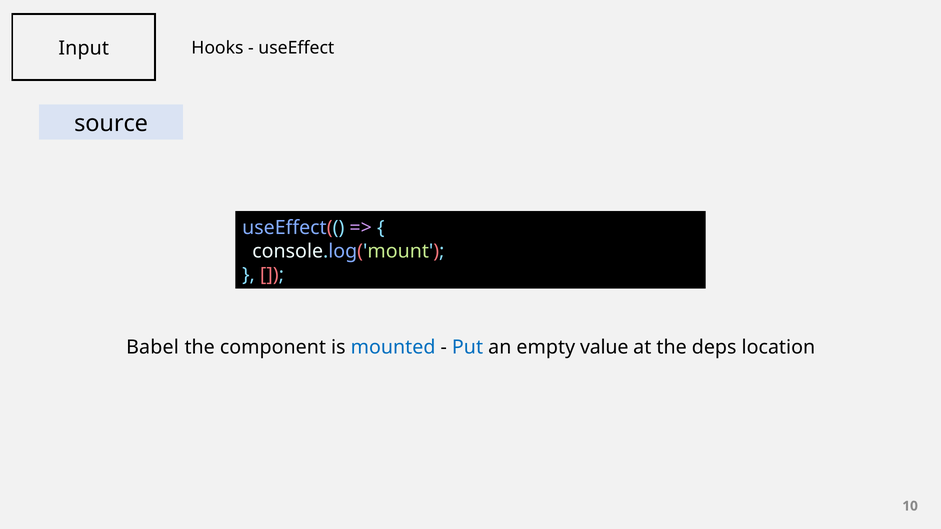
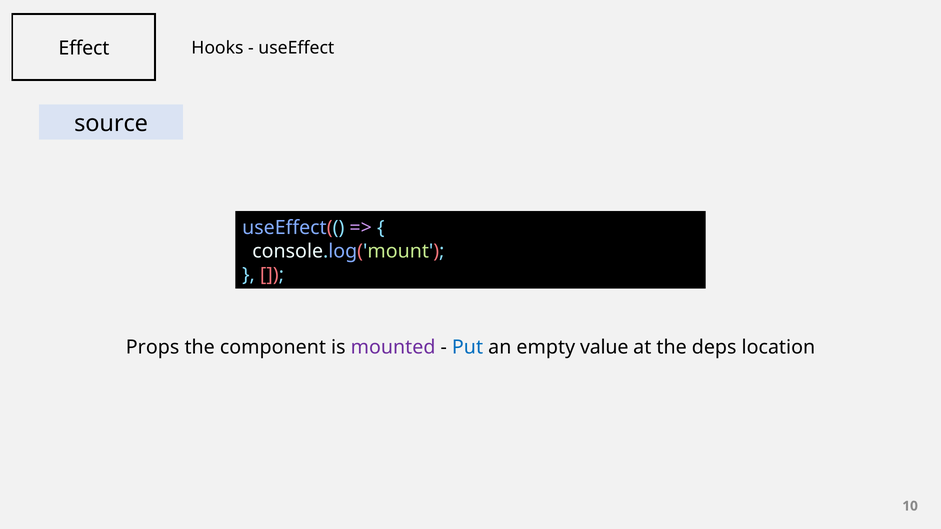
Input: Input -> Effect (84, 48)
Babel: Babel -> Props (153, 348)
mounted colour: blue -> purple (393, 348)
